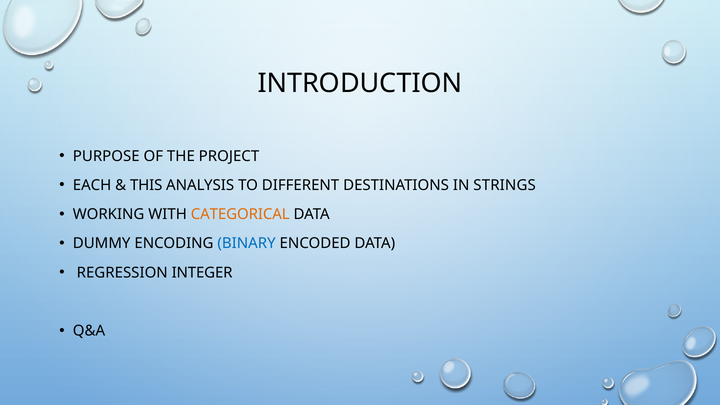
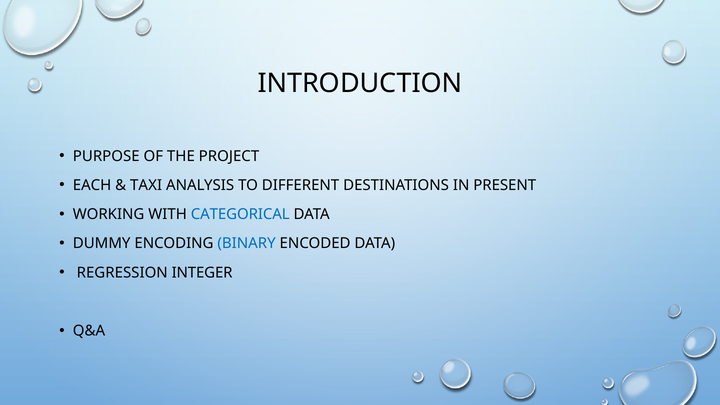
THIS: THIS -> TAXI (146, 185)
STRINGS: STRINGS -> PRESENT (505, 185)
CATEGORICAL colour: orange -> blue (240, 214)
